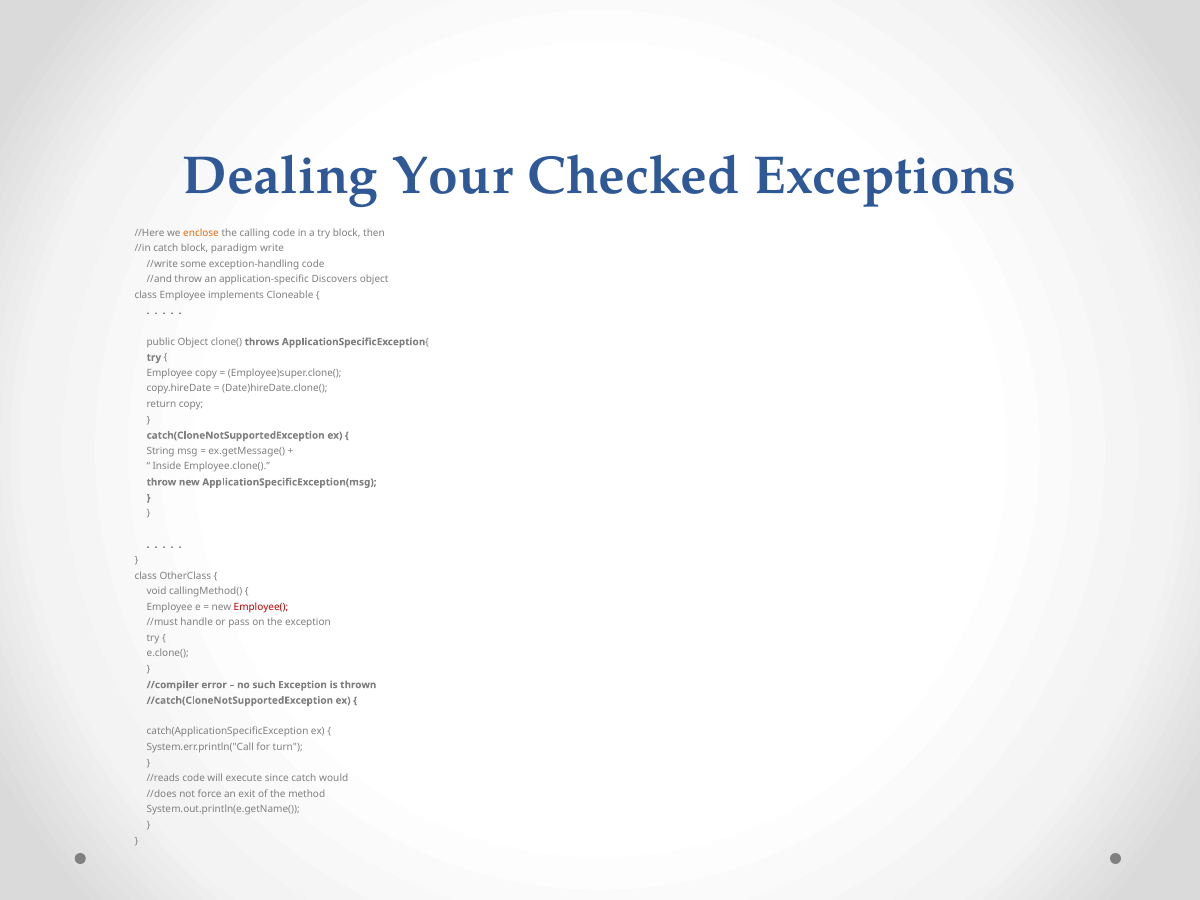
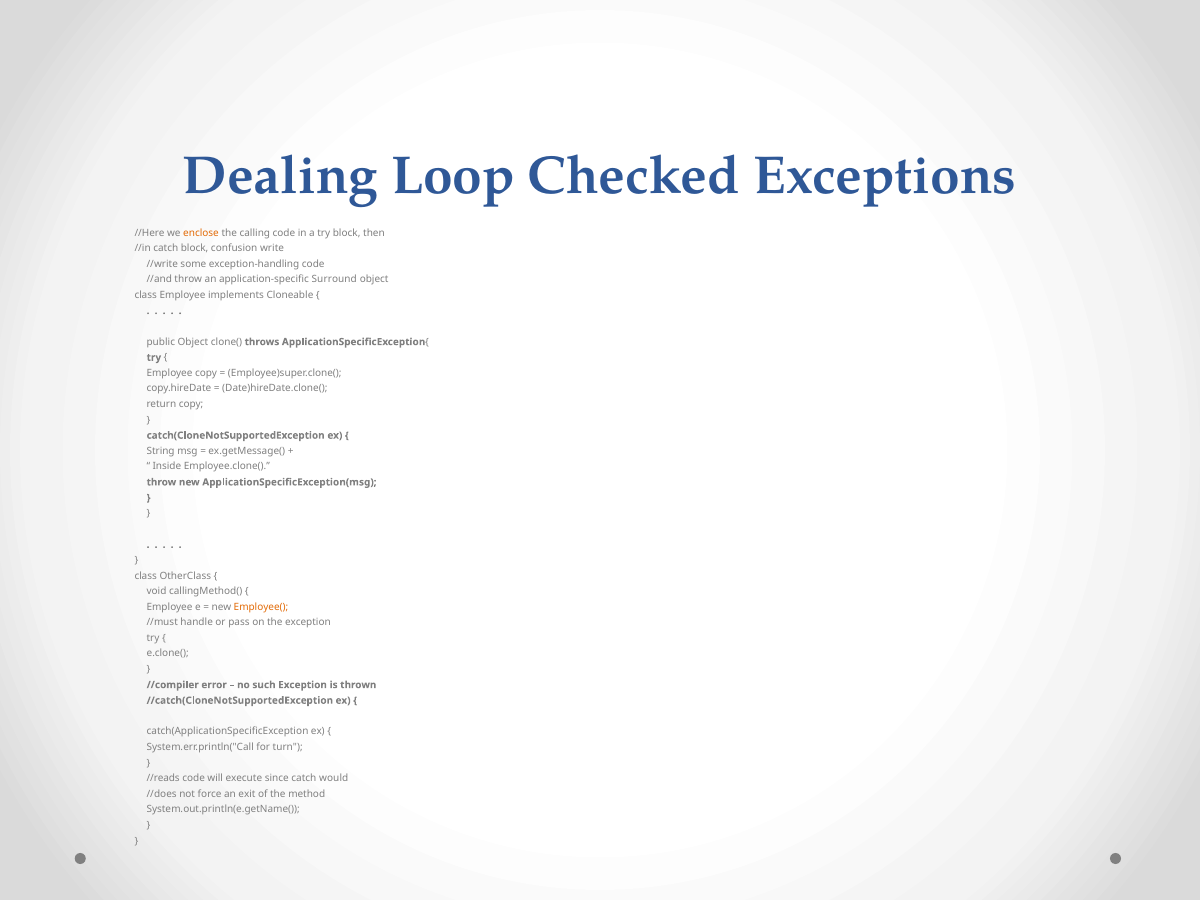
Your: Your -> Loop (453, 176)
paradigm: paradigm -> confusion (234, 248)
Discovers: Discovers -> Surround (334, 279)
Employee( colour: red -> orange (261, 607)
